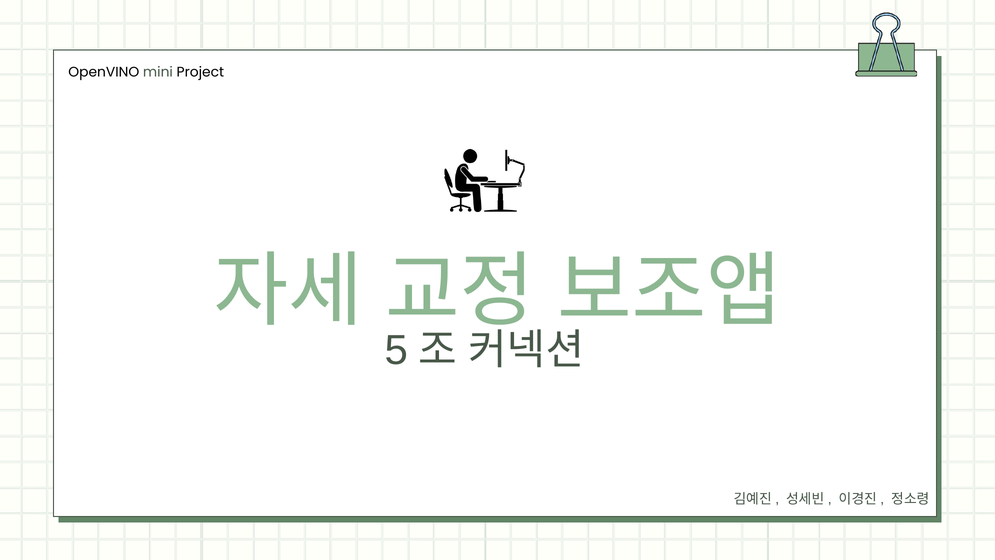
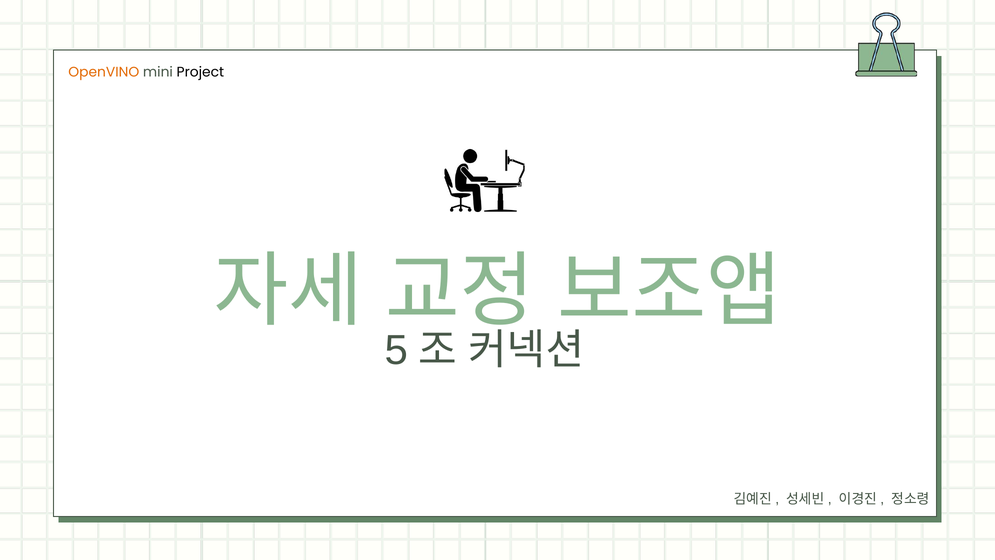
OpenVINO colour: black -> orange (104, 72)
